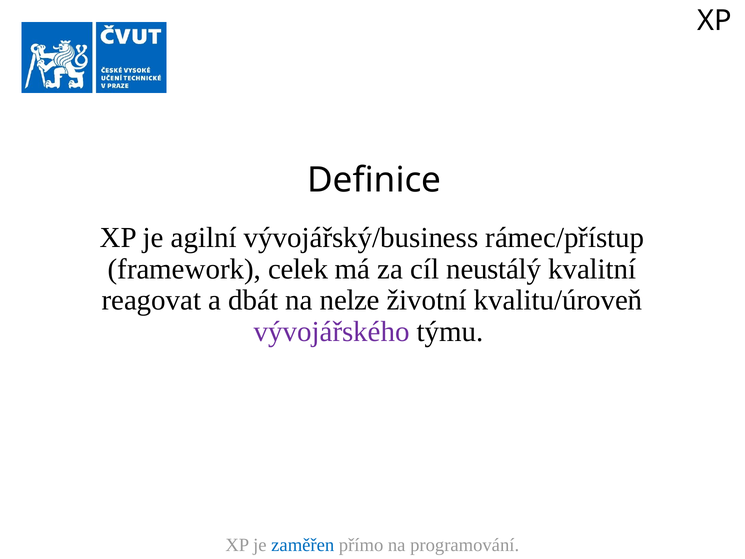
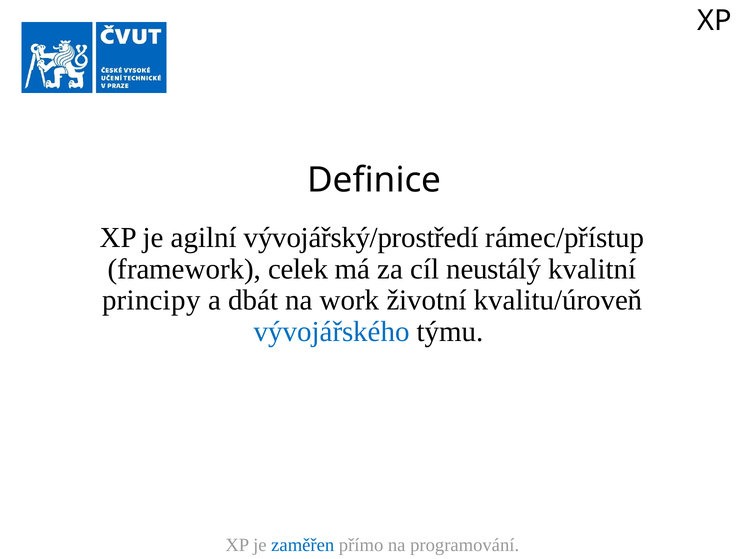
vývojářský/business: vývojářský/business -> vývojářský/prostředí (361, 238)
reagovat: reagovat -> principy (151, 300)
nelze: nelze -> work (350, 300)
vývojářského colour: purple -> blue (332, 331)
